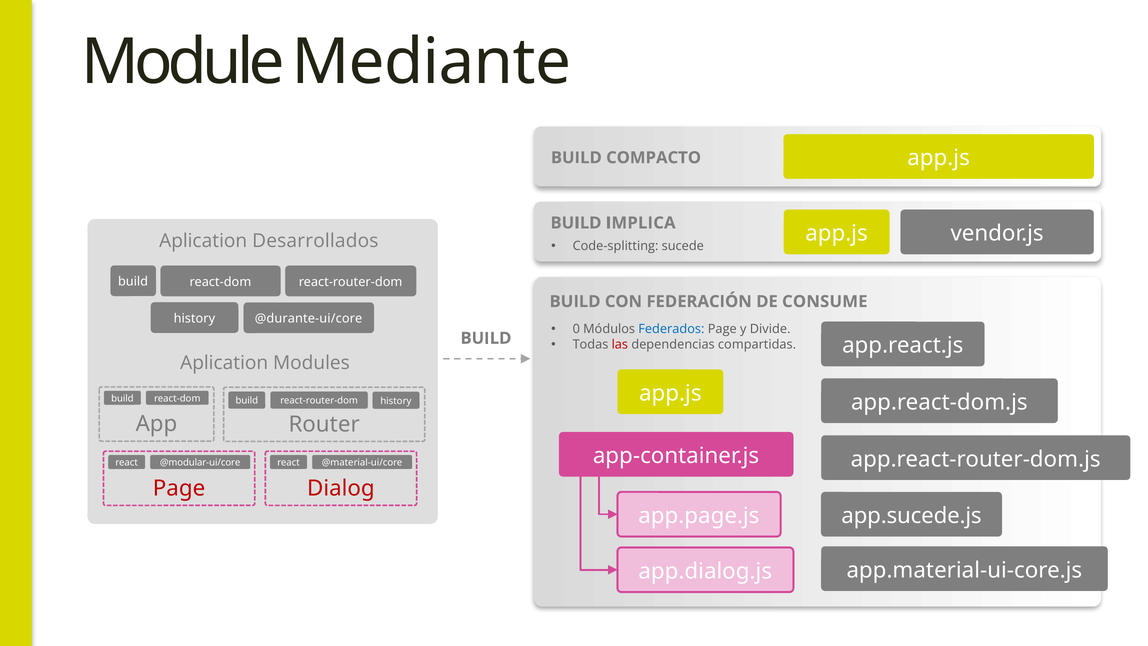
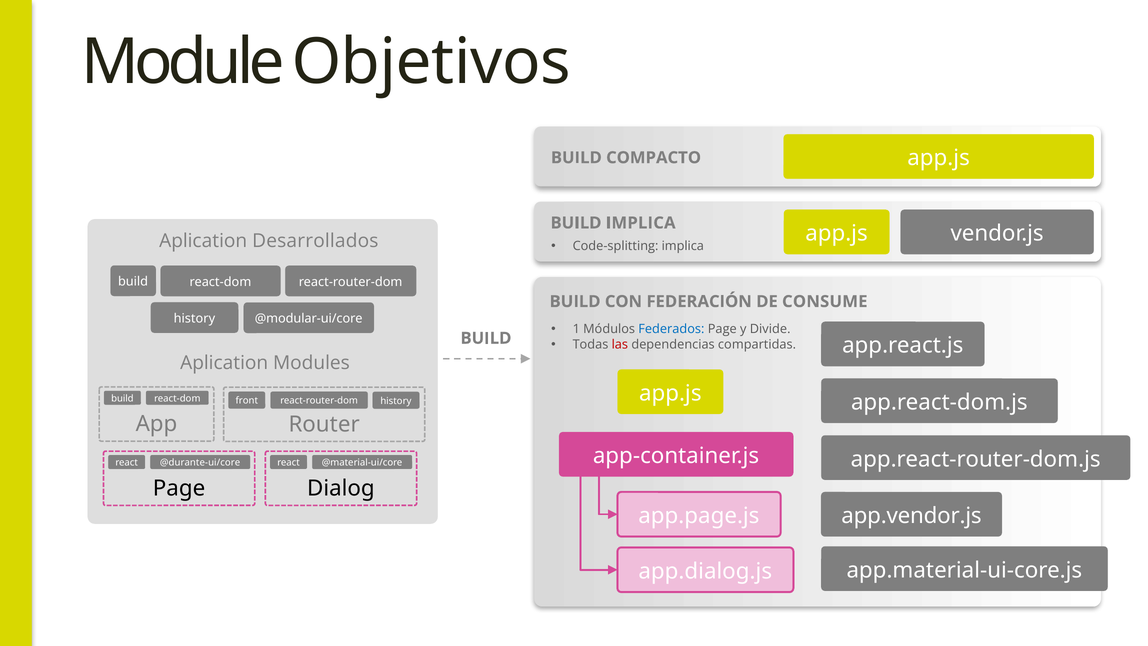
Mediante: Mediante -> Objetivos (431, 62)
Code-splitting sucede: sucede -> implica (683, 246)
@durante-ui/core: @durante-ui/core -> @modular-ui/core (309, 319)
0: 0 -> 1 (576, 329)
build: build -> front (247, 401)
@modular-ui/core: @modular-ui/core -> @durante-ui/core (200, 463)
Page colour: red -> black (179, 488)
Dialog colour: red -> black (341, 488)
app.sucede.js: app.sucede.js -> app.vendor.js (911, 516)
